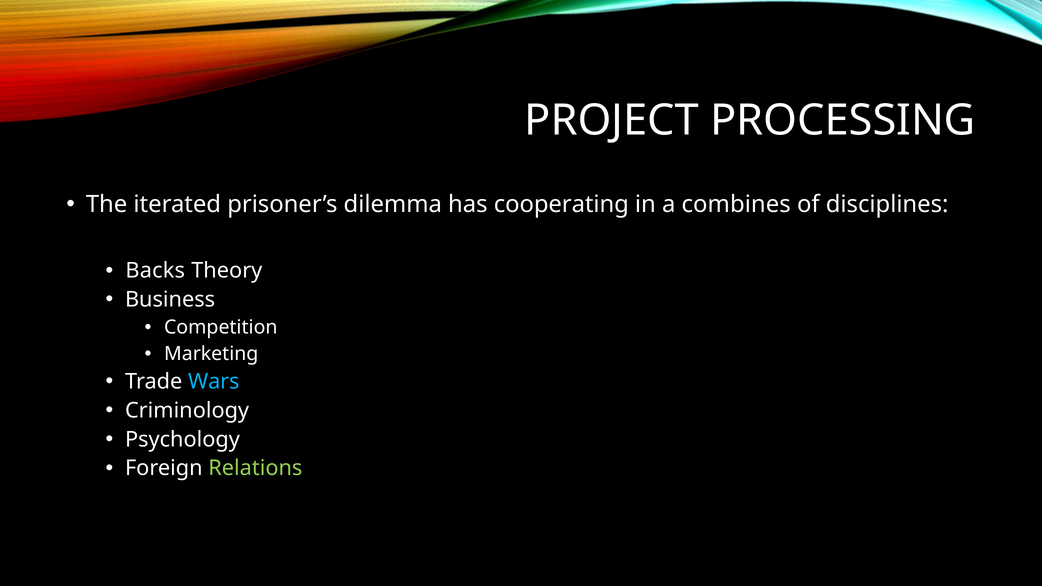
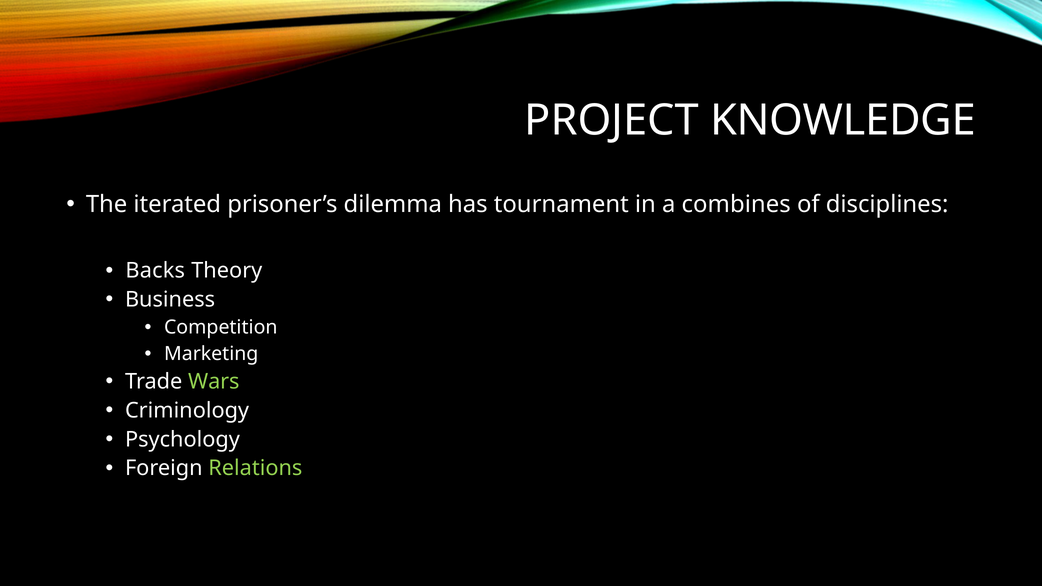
PROCESSING: PROCESSING -> KNOWLEDGE (843, 120)
cooperating: cooperating -> tournament (561, 204)
Wars colour: light blue -> light green (214, 382)
